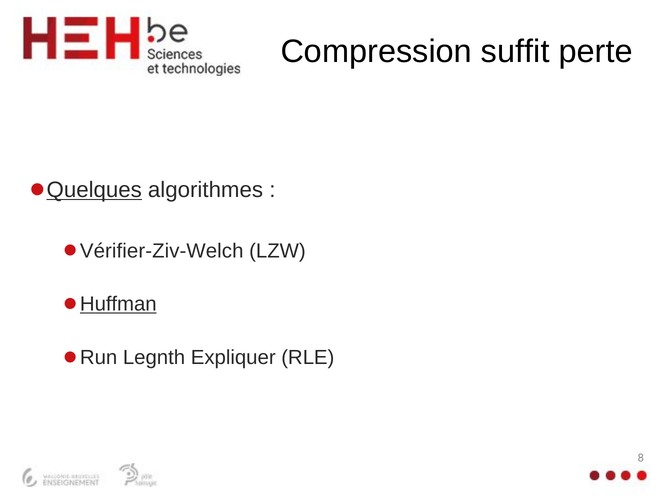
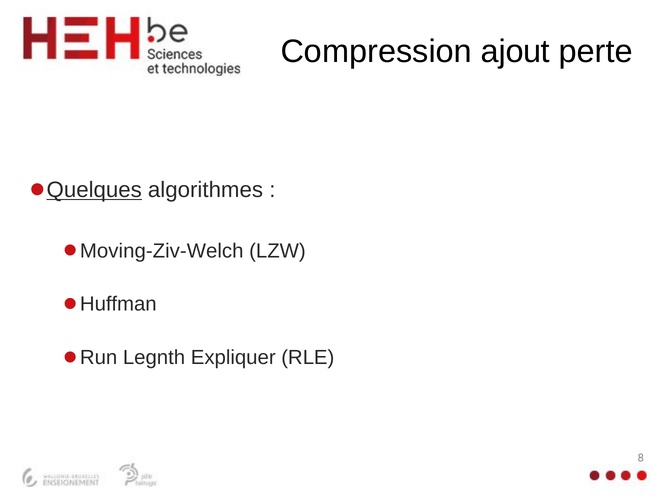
suffit: suffit -> ajout (515, 52)
Vérifier-Ziv-Welch: Vérifier-Ziv-Welch -> Moving-Ziv-Welch (162, 251)
Huffman underline: present -> none (118, 304)
